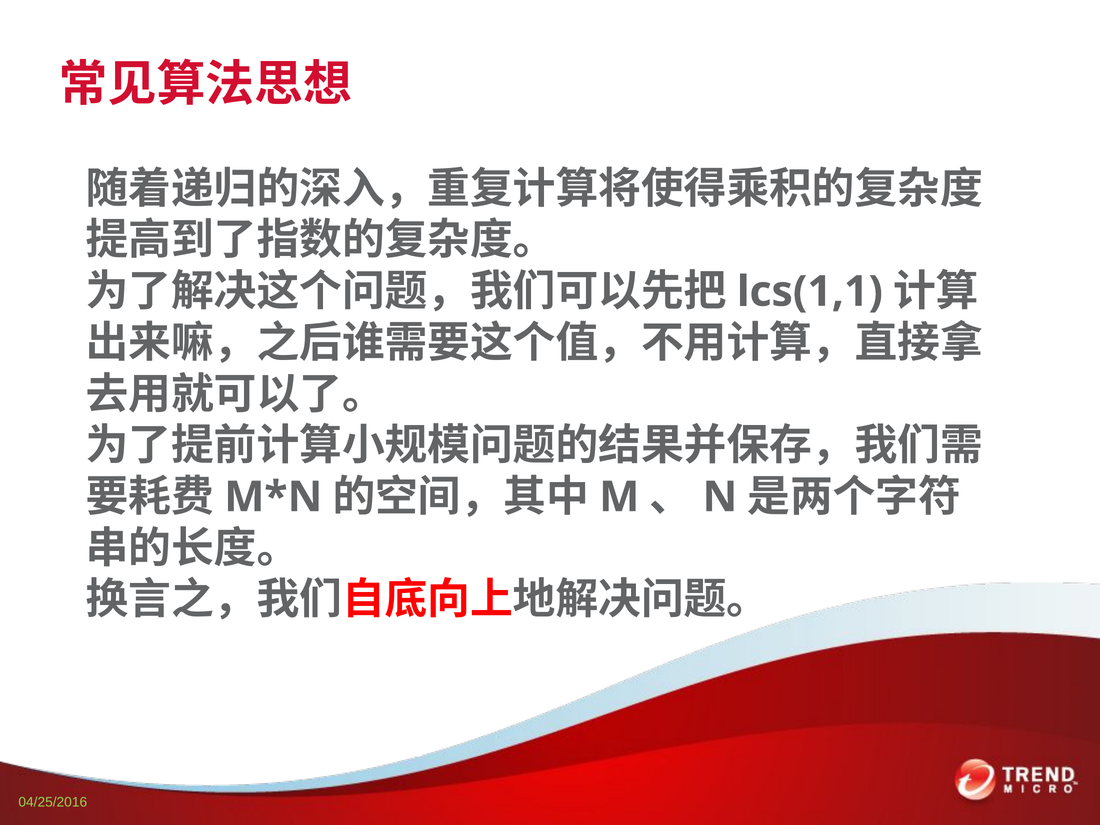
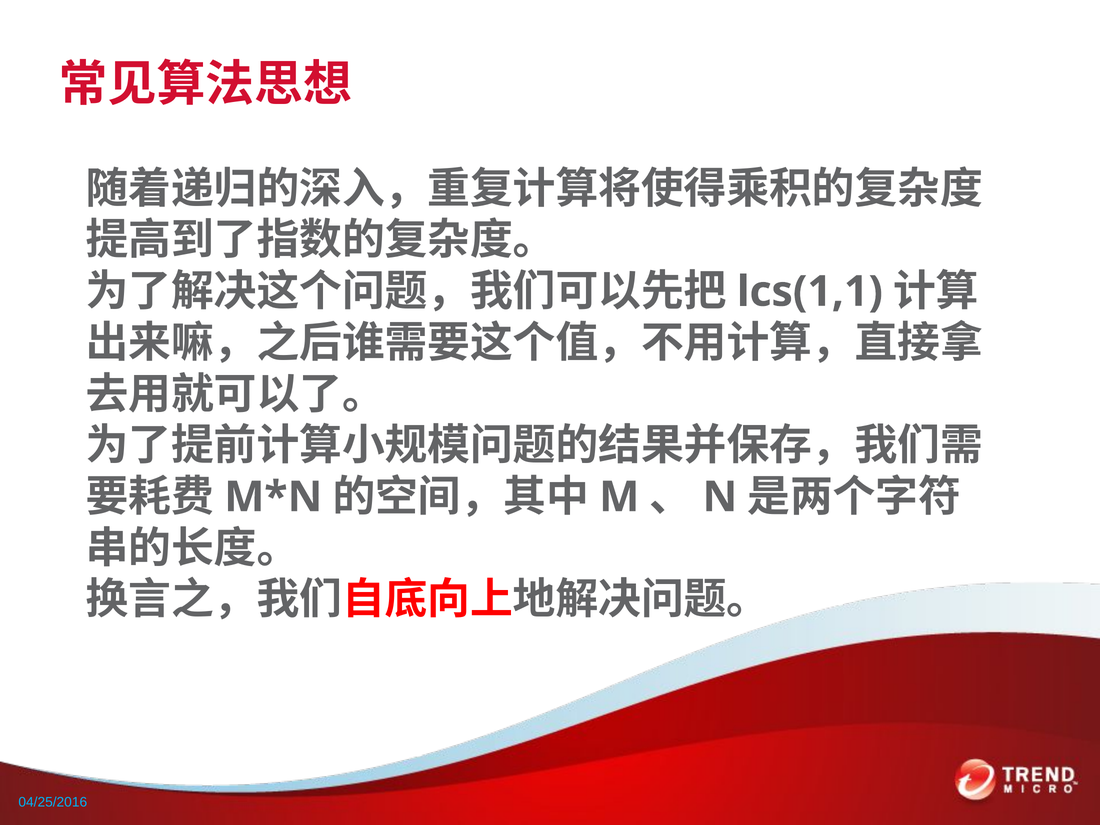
04/25/2016 colour: light green -> light blue (53, 802)
